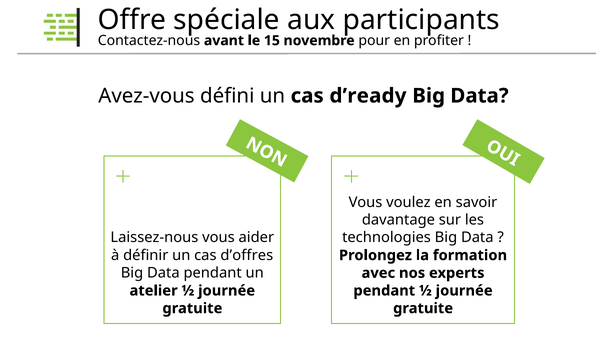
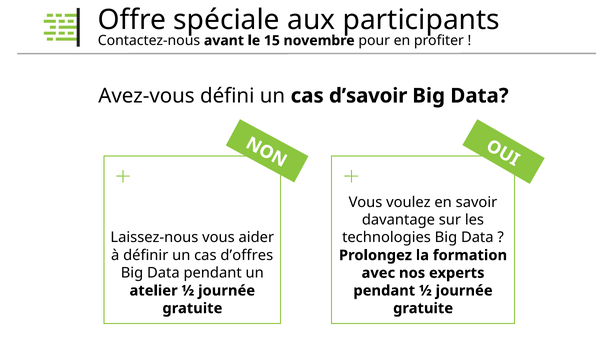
d’ready: d’ready -> d’savoir (368, 96)
